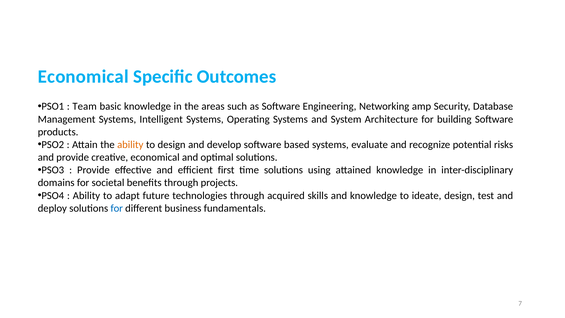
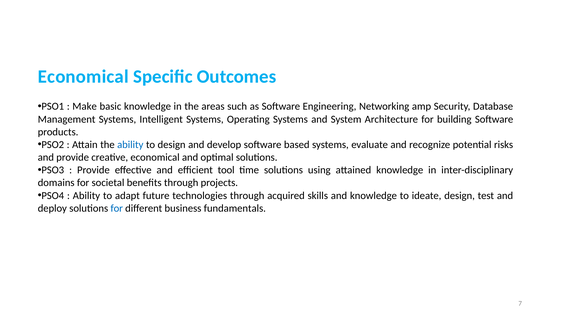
Team: Team -> Make (85, 106)
ability colour: orange -> blue (130, 145)
first: first -> tool (226, 170)
